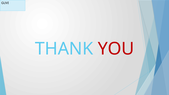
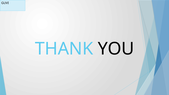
YOU colour: red -> black (116, 49)
